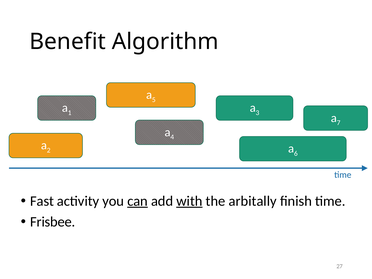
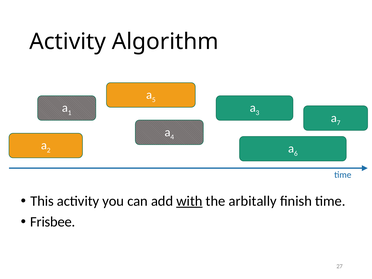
Benefit: Benefit -> Activity (68, 42)
Fast: Fast -> This (42, 201)
can underline: present -> none (138, 201)
